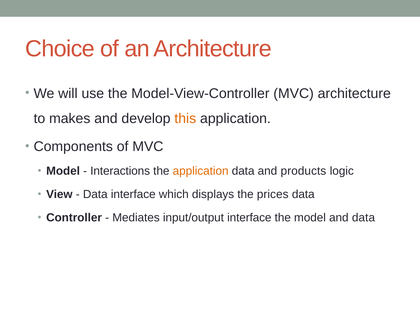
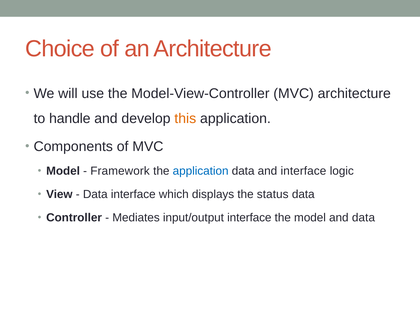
makes: makes -> handle (70, 119)
Interactions: Interactions -> Framework (120, 171)
application colour: orange -> blue (201, 171)
and products: products -> interface (303, 171)
prices: prices -> status (273, 194)
